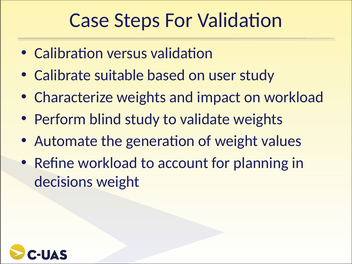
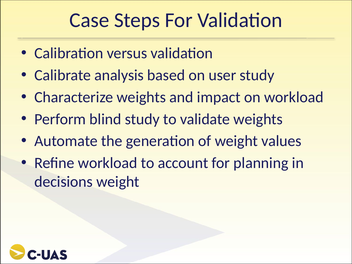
suitable: suitable -> analysis (119, 75)
